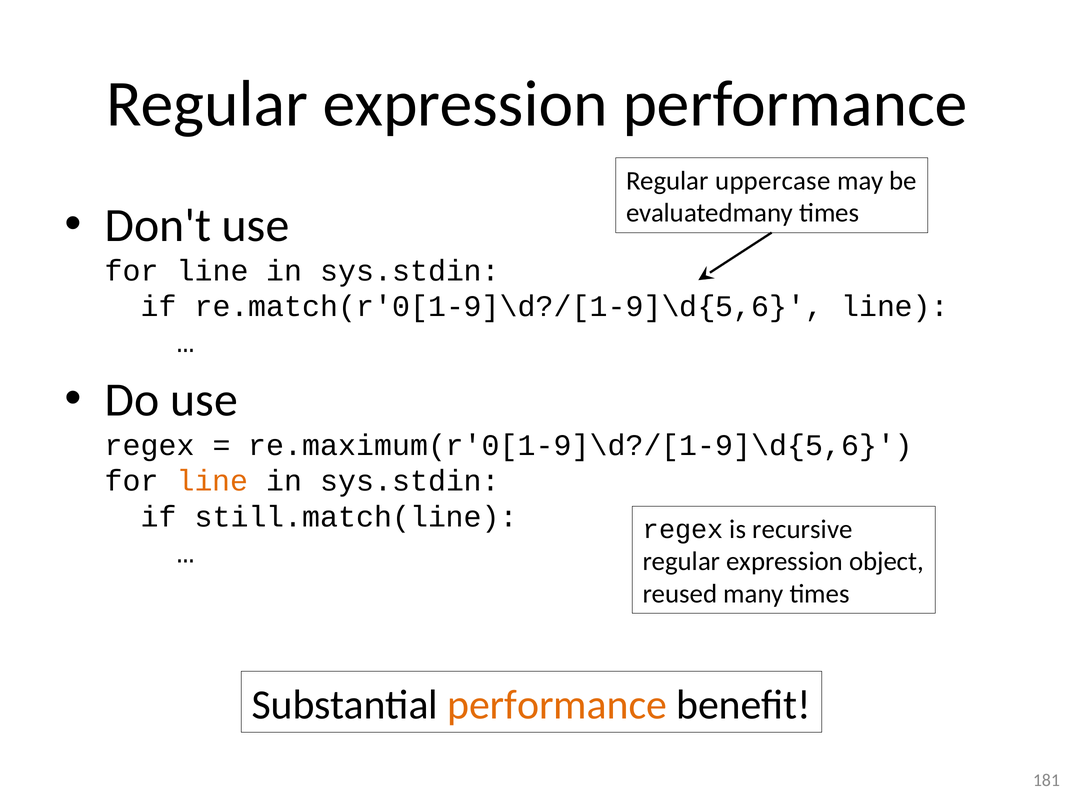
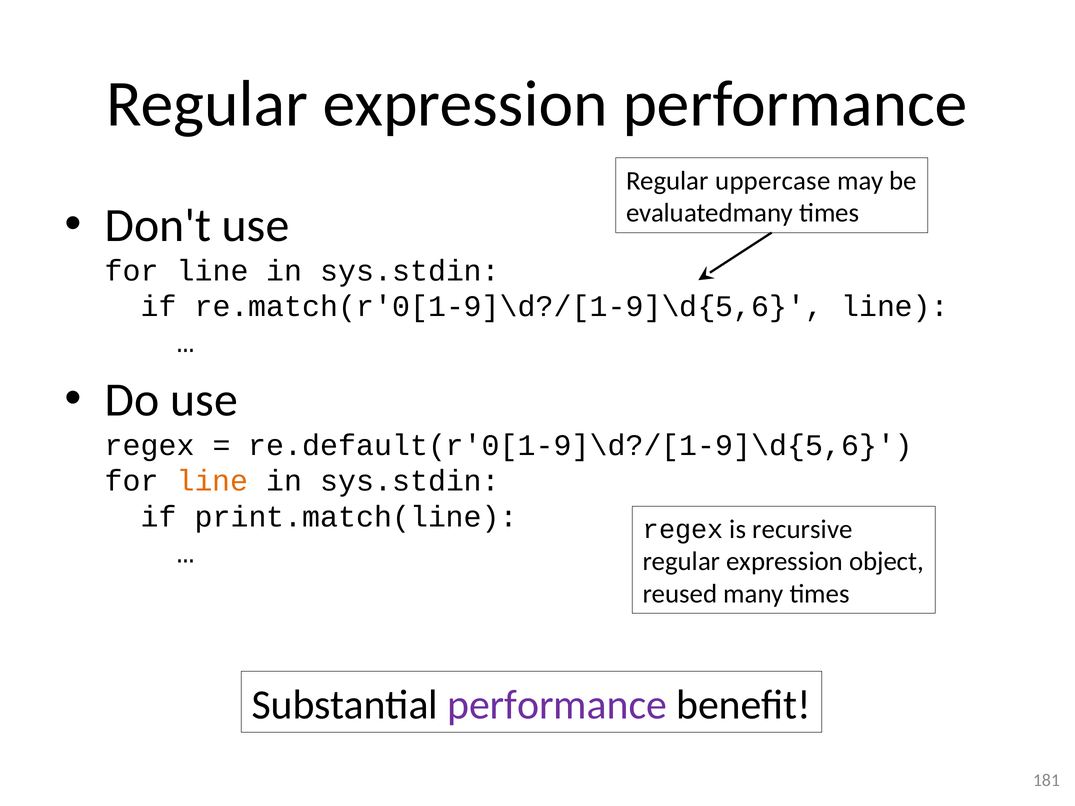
re.maximum(r'0[1-9]\d?/[1-9]\d{5,6: re.maximum(r'0[1-9]\d?/[1-9]\d{5,6 -> re.default(r'0[1-9]\d?/[1-9]\d{5,6 (581, 445)
still.match(line: still.match(line -> print.match(line (356, 517)
performance colour: orange -> purple (557, 705)
